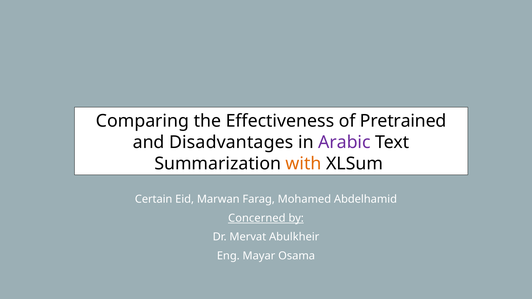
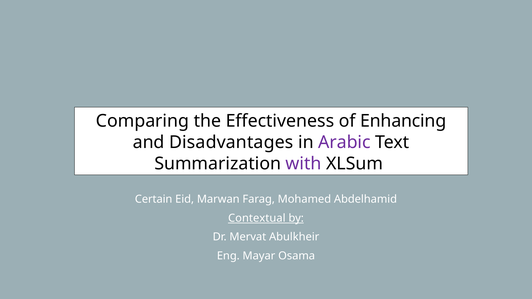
Pretrained: Pretrained -> Enhancing (403, 121)
with colour: orange -> purple (304, 164)
Concerned: Concerned -> Contextual (257, 218)
